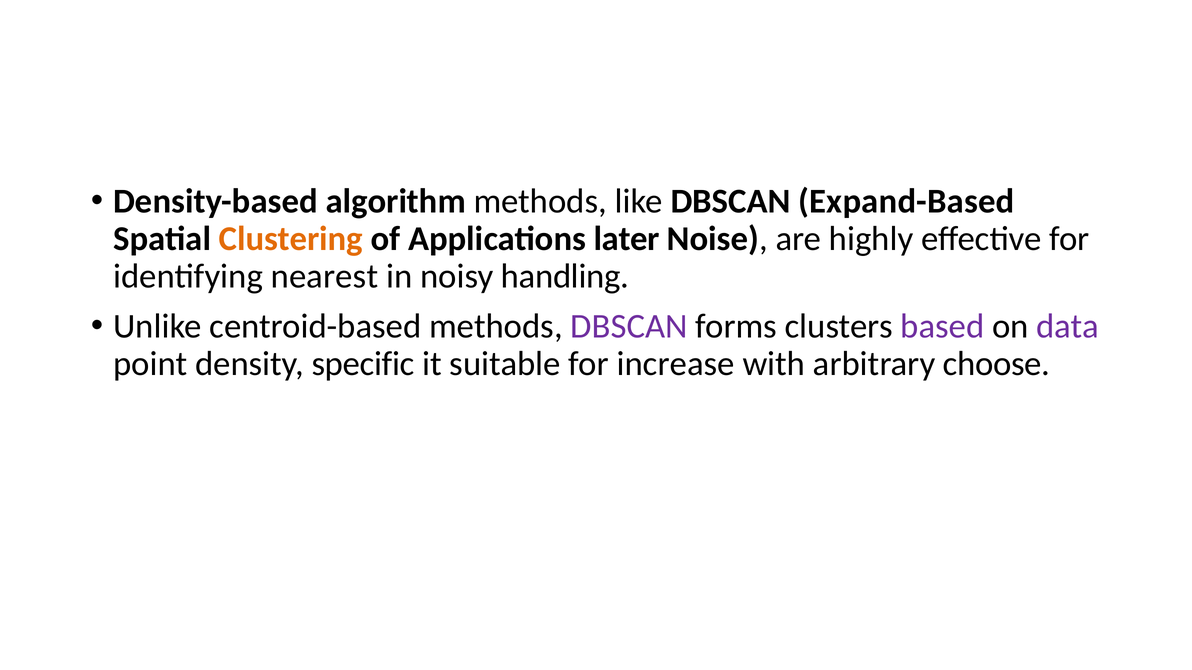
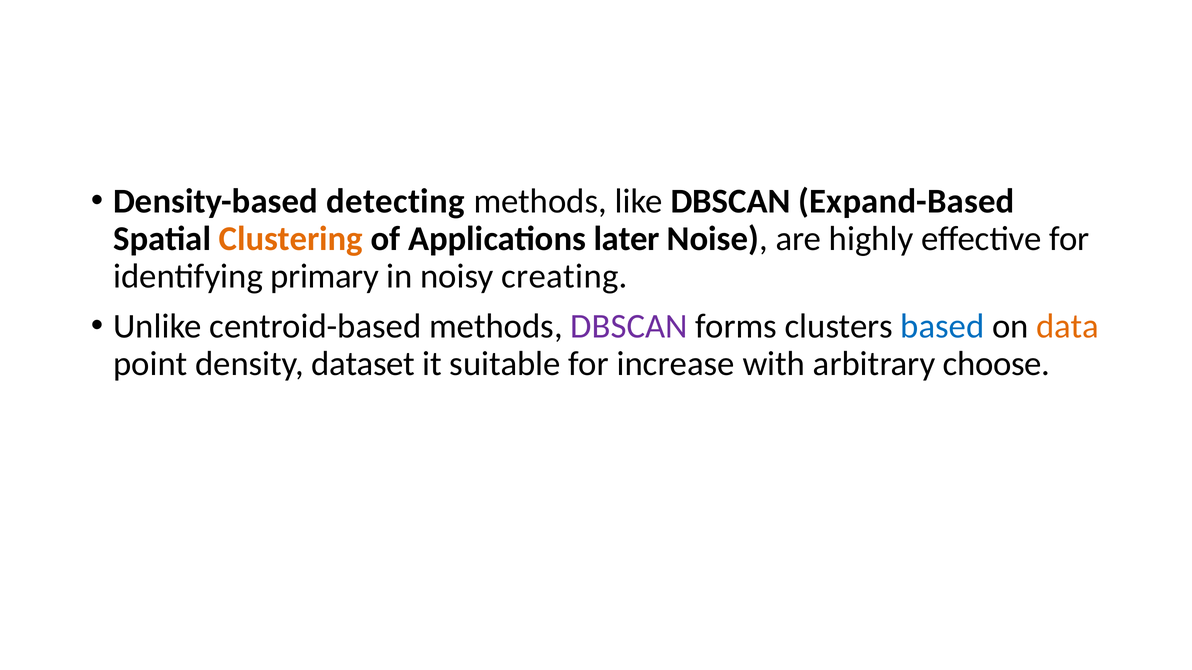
algorithm: algorithm -> detecting (396, 202)
nearest: nearest -> primary (325, 277)
handling: handling -> creating (565, 277)
based colour: purple -> blue (942, 327)
data colour: purple -> orange (1068, 327)
specific: specific -> dataset (363, 364)
